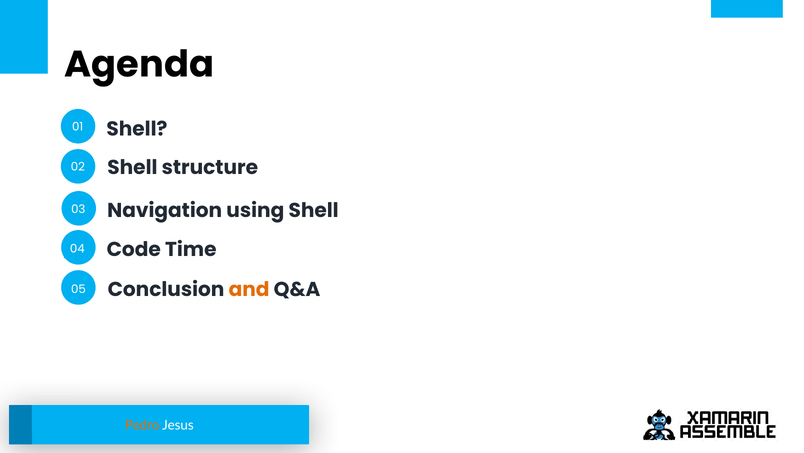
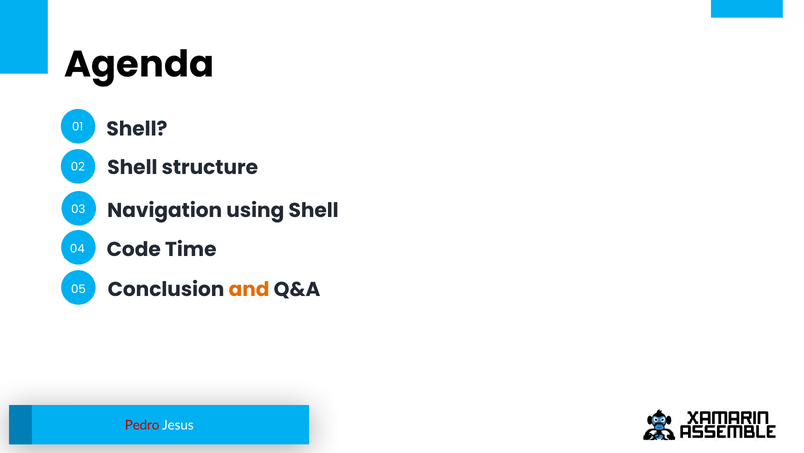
Pedro colour: orange -> red (142, 424)
